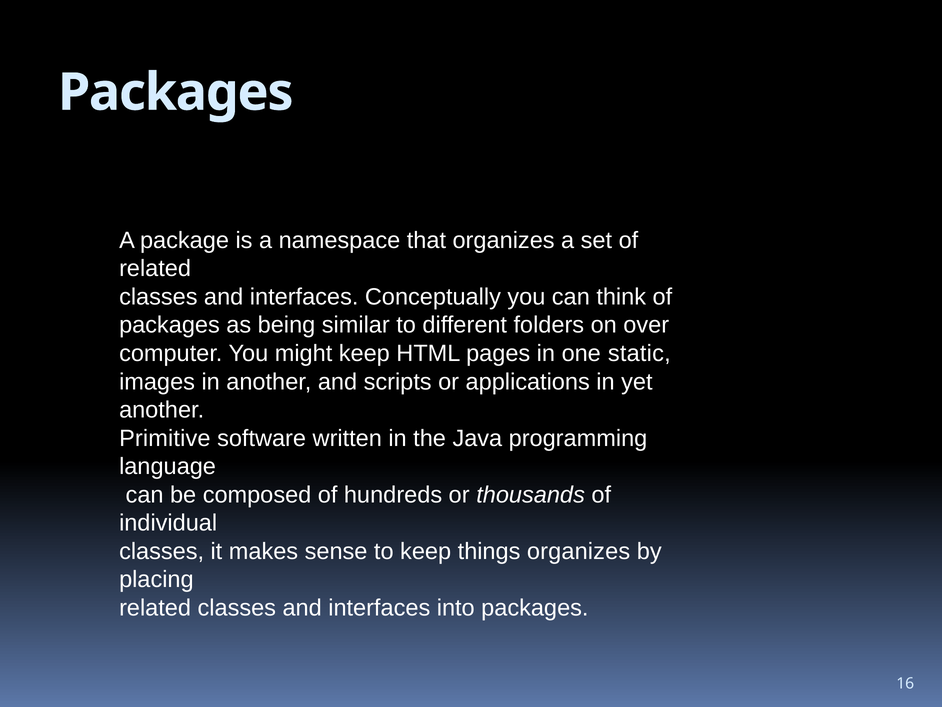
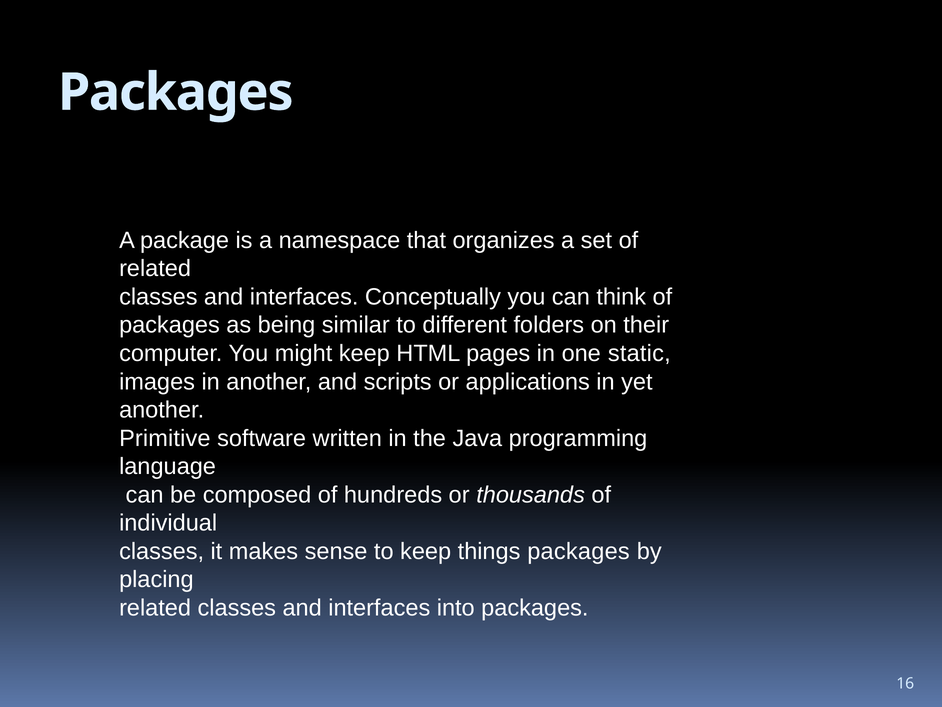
over: over -> their (646, 325)
things organizes: organizes -> packages (579, 551)
